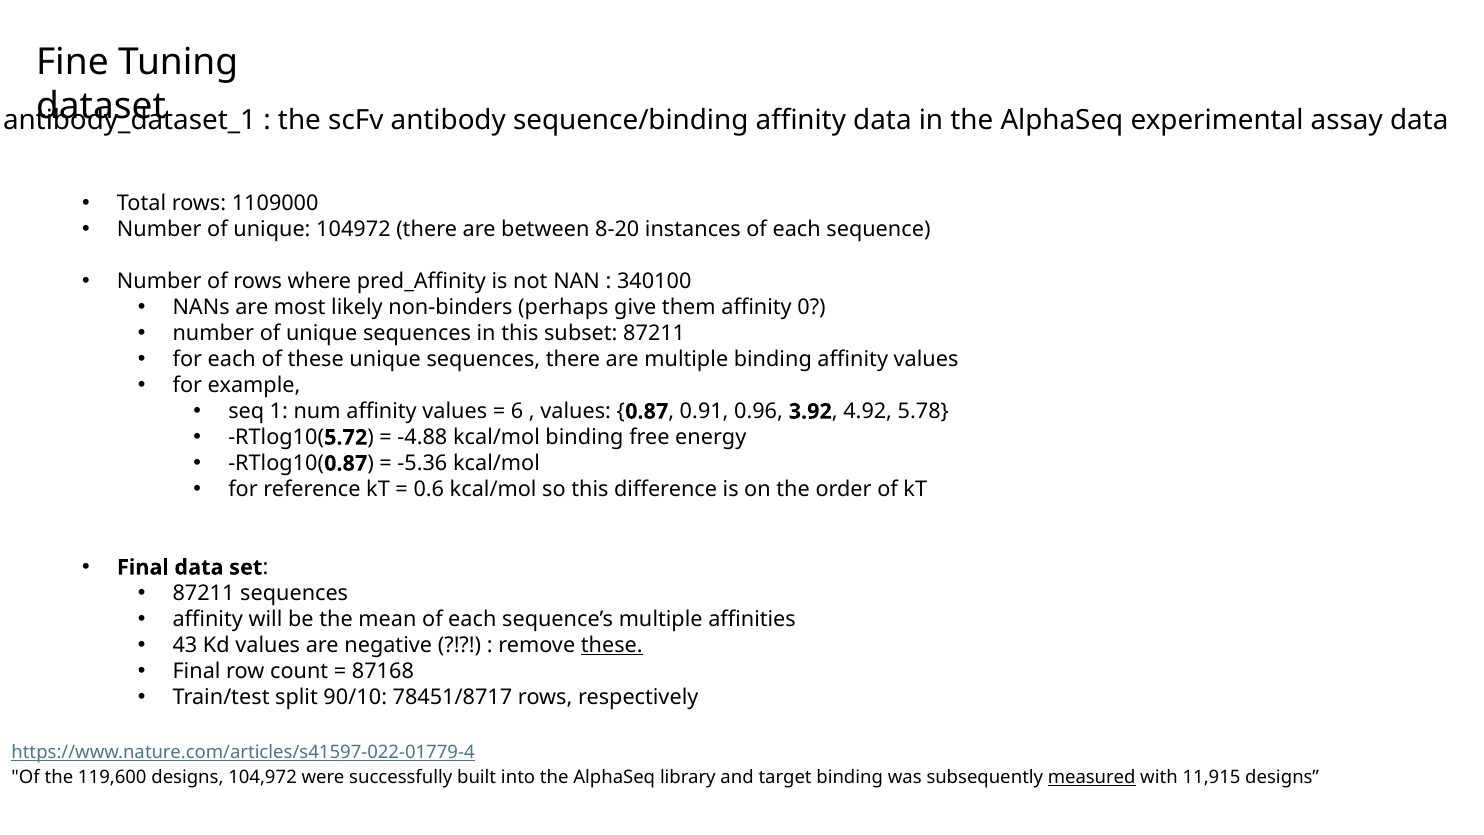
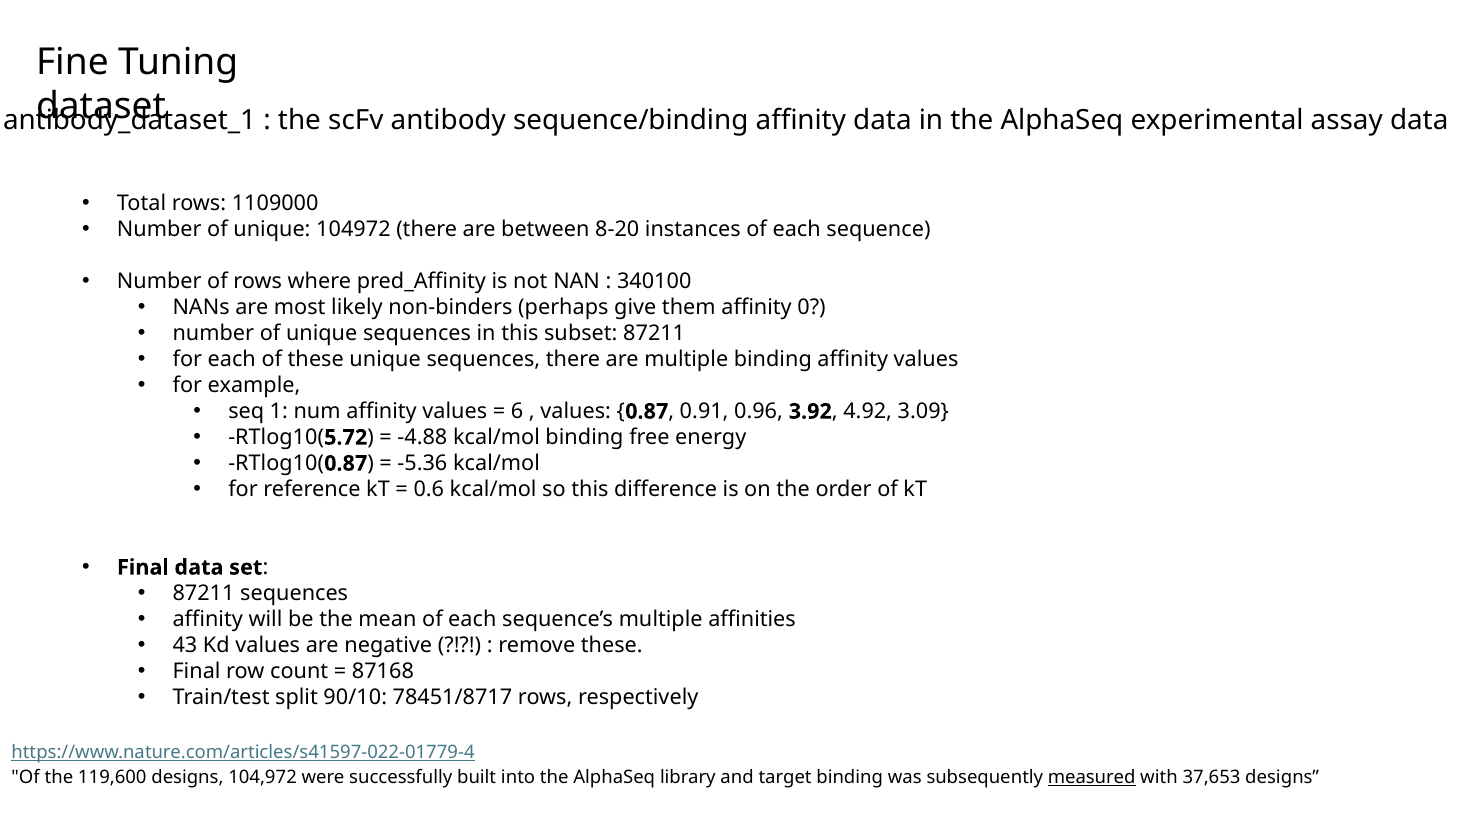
5.78: 5.78 -> 3.09 (923, 411)
these underline: present -> none (612, 645)
11,915: 11,915 -> 37,653 (1212, 777)
